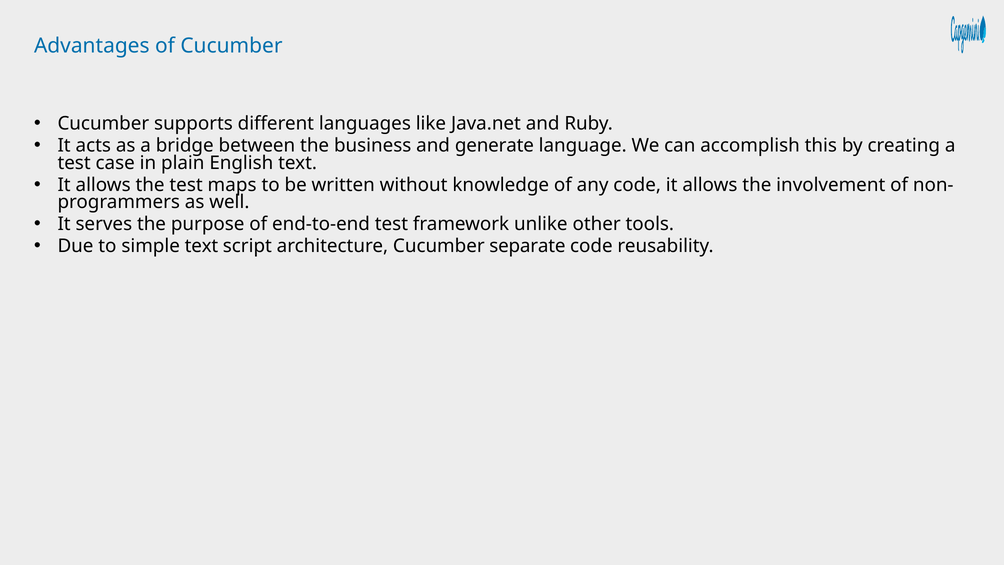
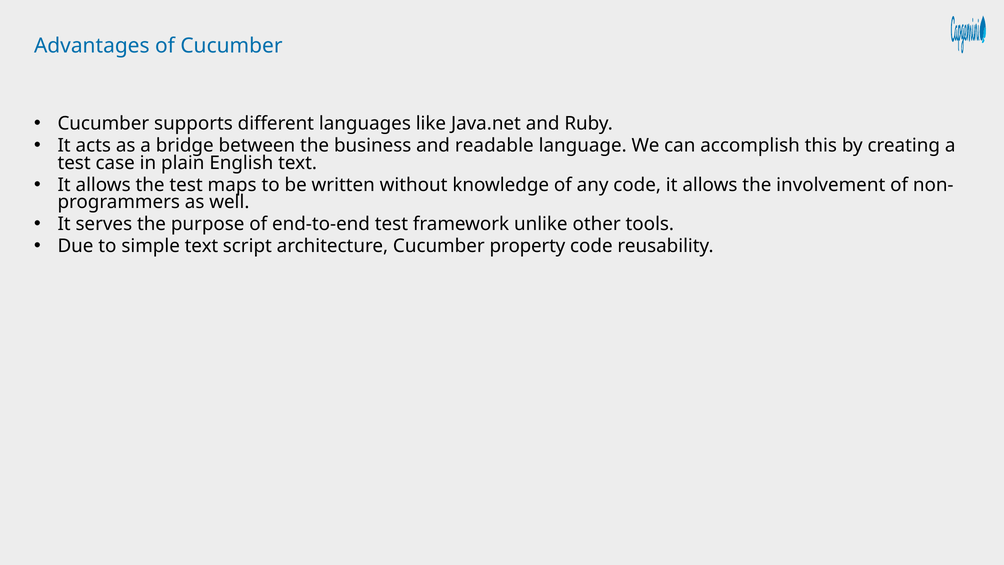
generate: generate -> readable (494, 146)
separate: separate -> property (527, 246)
